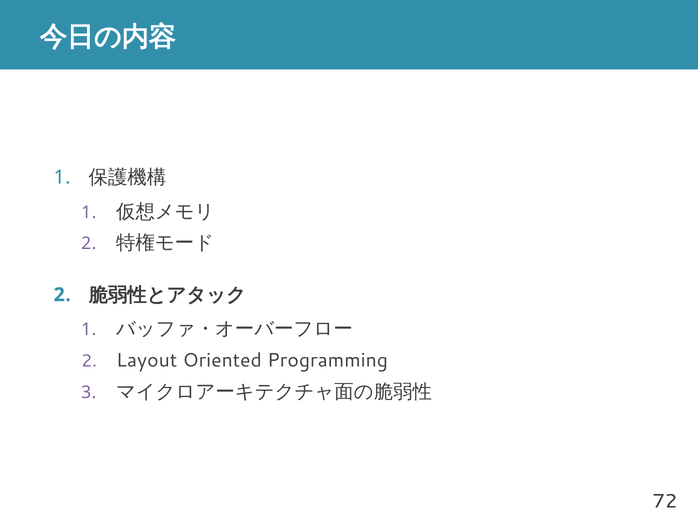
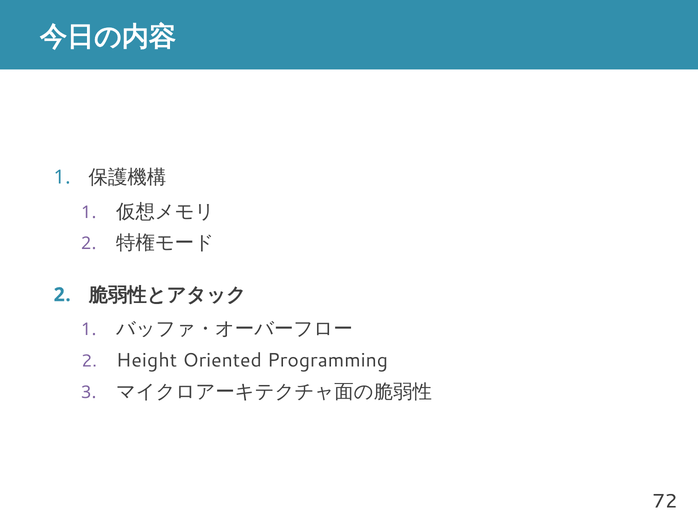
Layout: Layout -> Height (147, 361)
